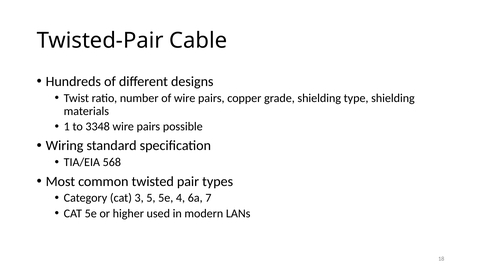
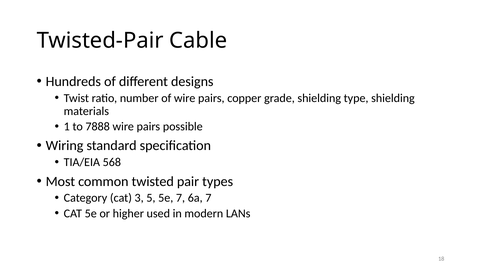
3348: 3348 -> 7888 (98, 126)
5e 4: 4 -> 7 (181, 198)
